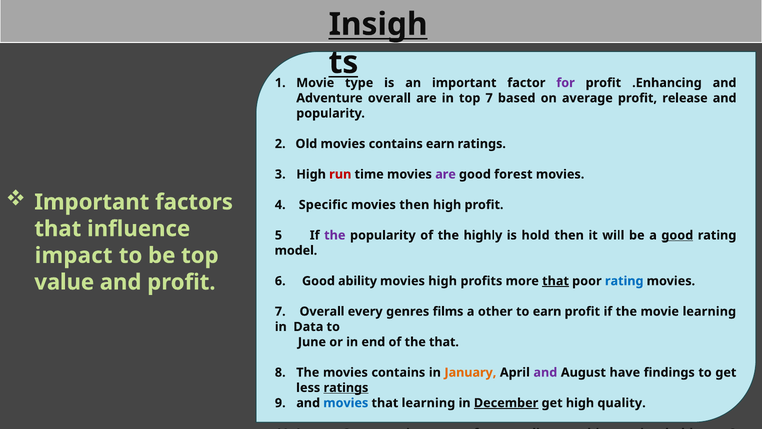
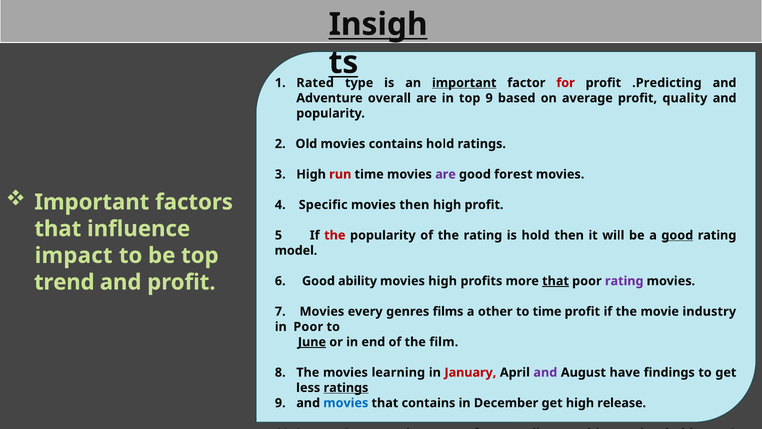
Movie: Movie -> Rated (315, 83)
important underline: none -> present (464, 83)
for colour: purple -> red (566, 83)
.Enhancing: .Enhancing -> .Predicting (667, 83)
top 7: 7 -> 9 (489, 98)
release: release -> quality (685, 98)
contains earn: earn -> hold (440, 144)
the colour: purple -> red (335, 235)
the highly: highly -> rating (483, 235)
value: value -> trend (64, 282)
rating colour: blue -> purple (624, 281)
7 Overall: Overall -> Movies (322, 311)
to earn: earn -> time (547, 311)
movie learning: learning -> industry (709, 311)
in Data: Data -> Poor (308, 326)
June underline: none -> present (312, 342)
the that: that -> film (444, 342)
The movies contains: contains -> learning (398, 372)
January colour: orange -> red (470, 372)
that learning: learning -> contains (428, 403)
December underline: present -> none (506, 403)
quality: quality -> release (622, 403)
